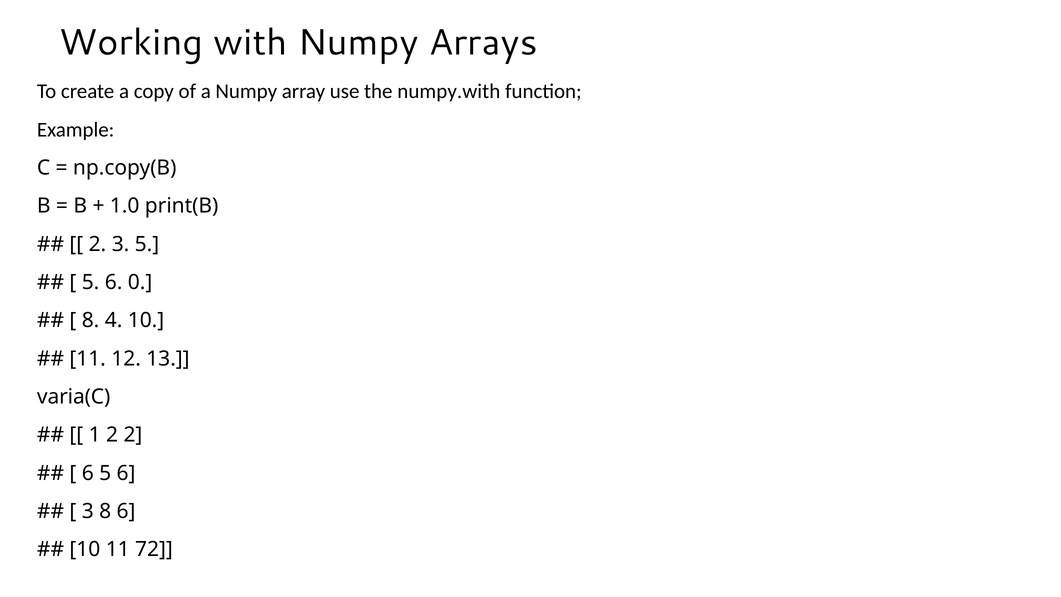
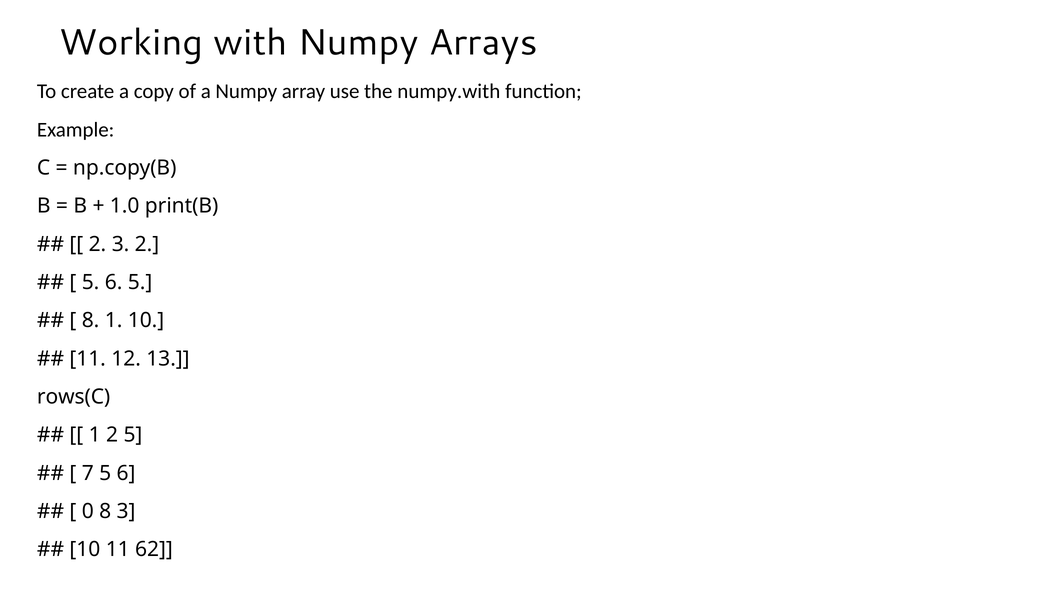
3 5: 5 -> 2 (147, 244)
6 0: 0 -> 5 (140, 282)
8 4: 4 -> 1 (114, 320)
varia(C: varia(C -> rows(C (74, 397)
2 2: 2 -> 5 (133, 435)
6: 6 -> 7 (88, 473)
3: 3 -> 0 (88, 511)
8 6: 6 -> 3 (126, 511)
72: 72 -> 62 (154, 549)
